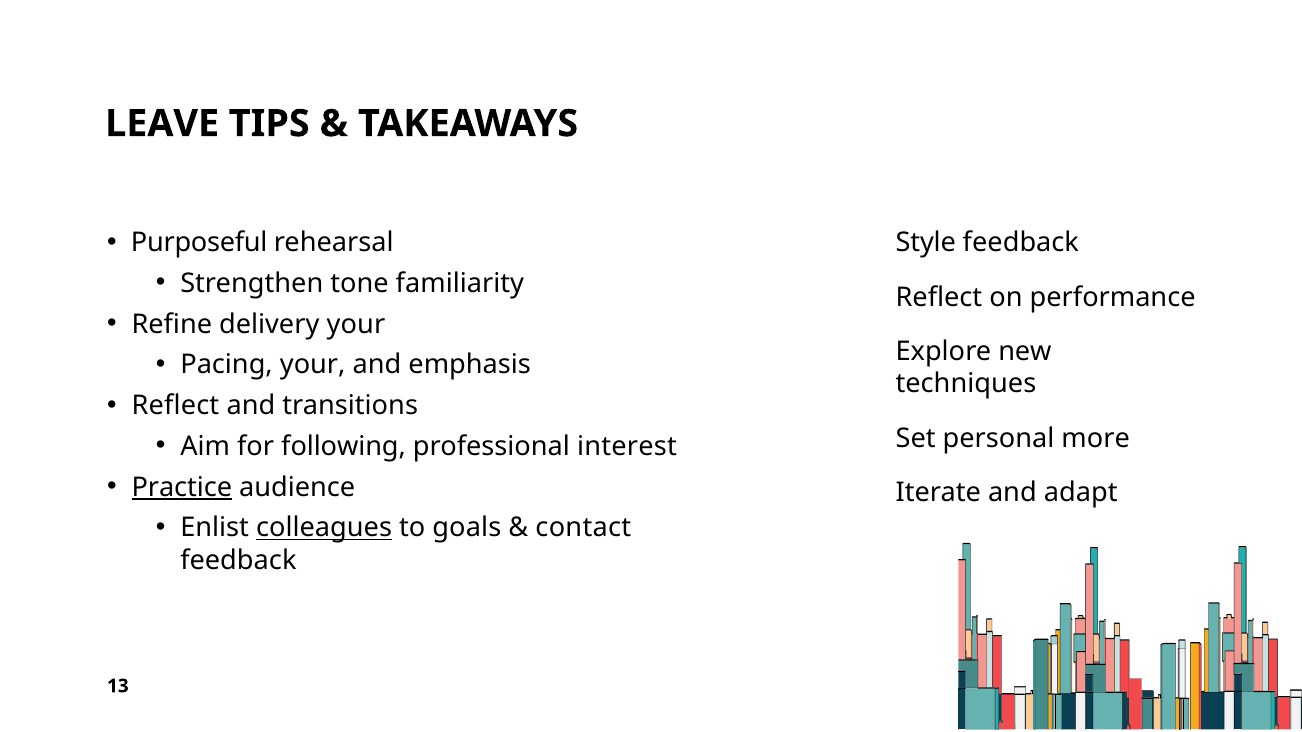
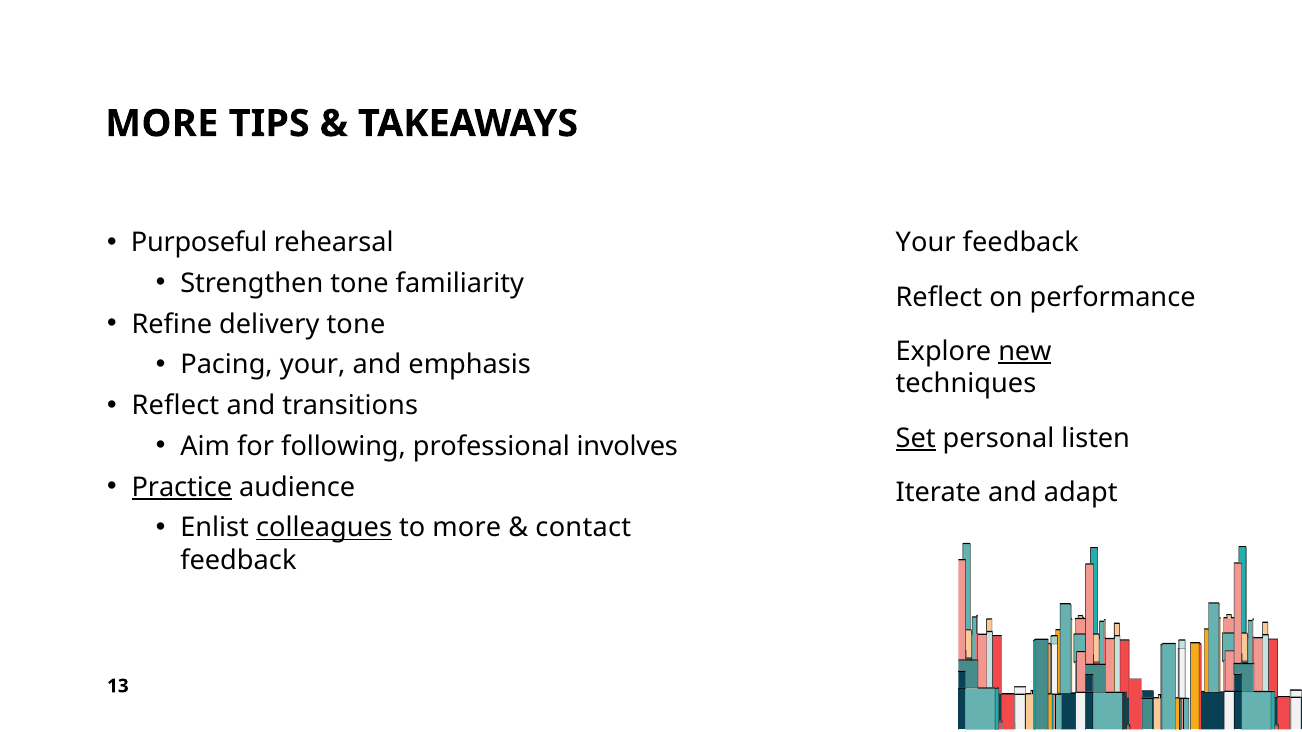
LEAVE: LEAVE -> MORE (162, 124)
Style: Style -> Your (926, 243)
delivery your: your -> tone (356, 324)
new underline: none -> present (1025, 351)
Set underline: none -> present (916, 438)
more: more -> listen (1096, 438)
interest: interest -> involves (627, 447)
to goals: goals -> more (467, 528)
